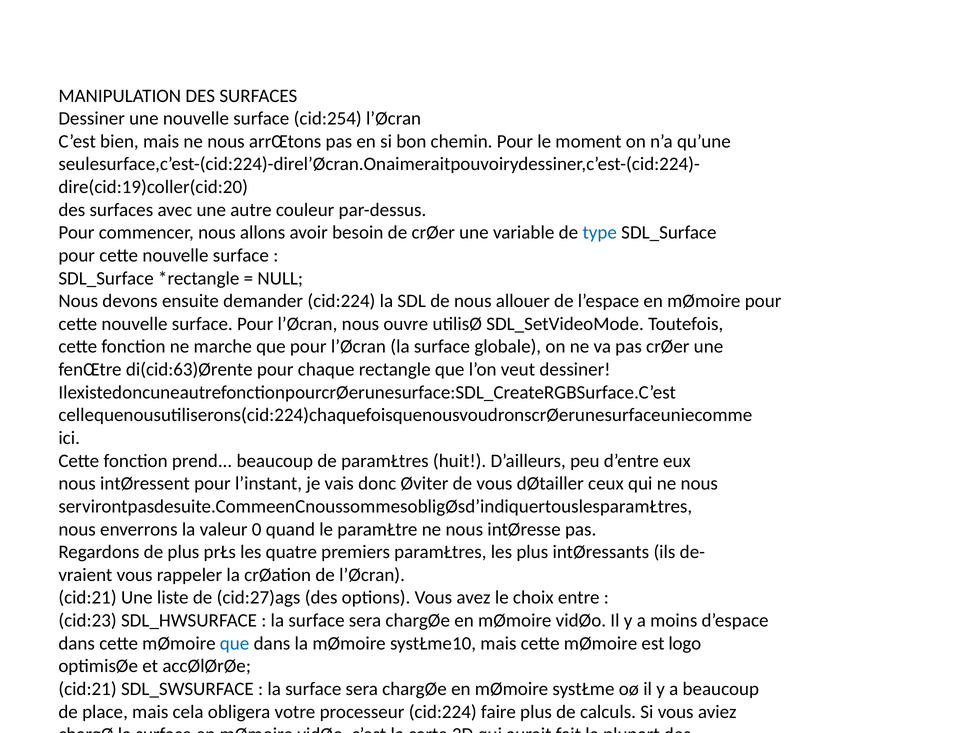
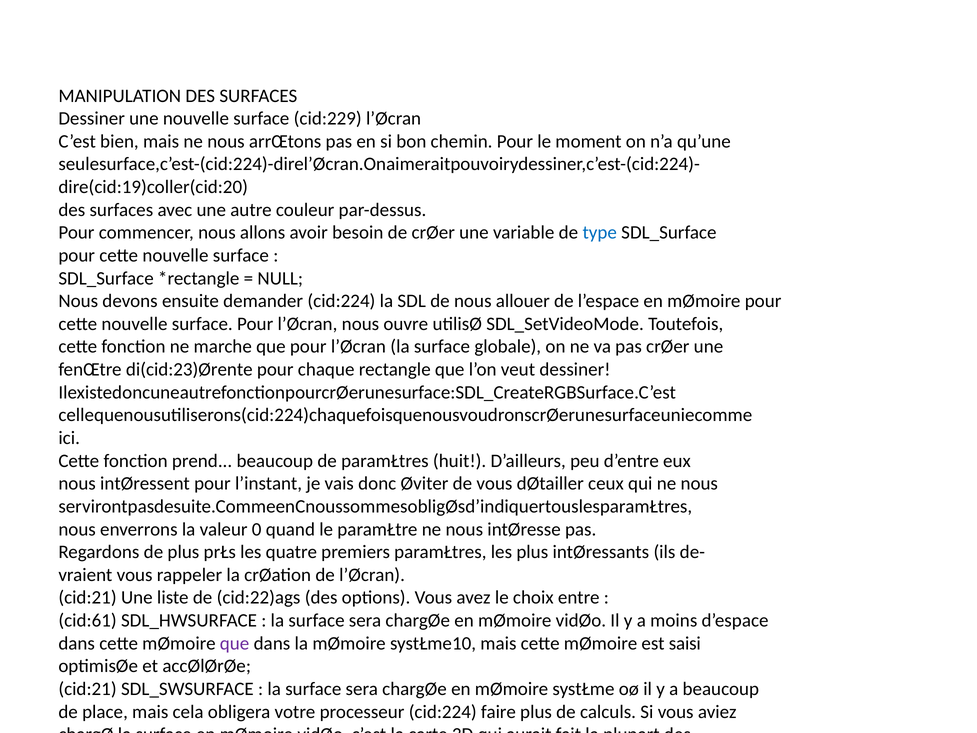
cid:254: cid:254 -> cid:229 (328, 119)
di(cid:63)Ørente: di(cid:63)Ørente -> di(cid:23)Ørente (189, 369)
cid:27)ags: cid:27)ags -> cid:22)ags (259, 598)
cid:23: cid:23 -> cid:61 (88, 620)
que colour: blue -> purple (235, 643)
logo: logo -> saisi (685, 643)
